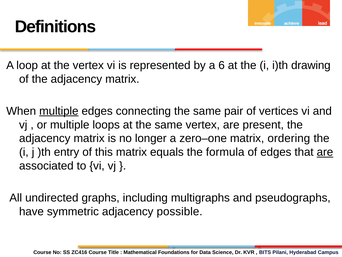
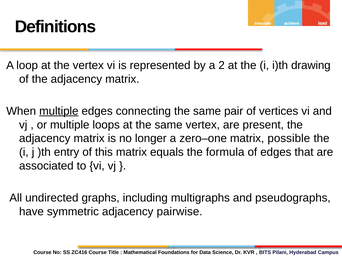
6: 6 -> 2 (222, 65)
ordering: ordering -> possible (289, 138)
are underline: present -> none (325, 152)
possible: possible -> pairwise (180, 211)
